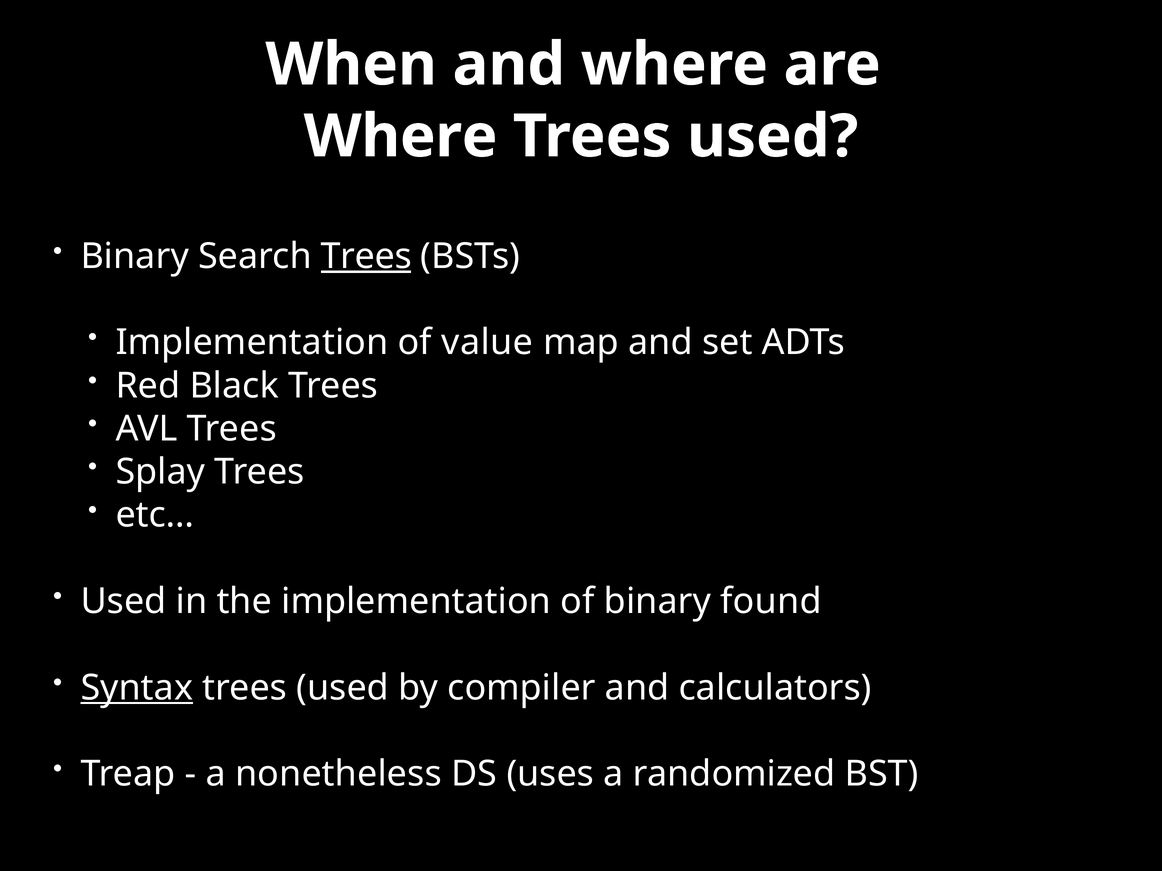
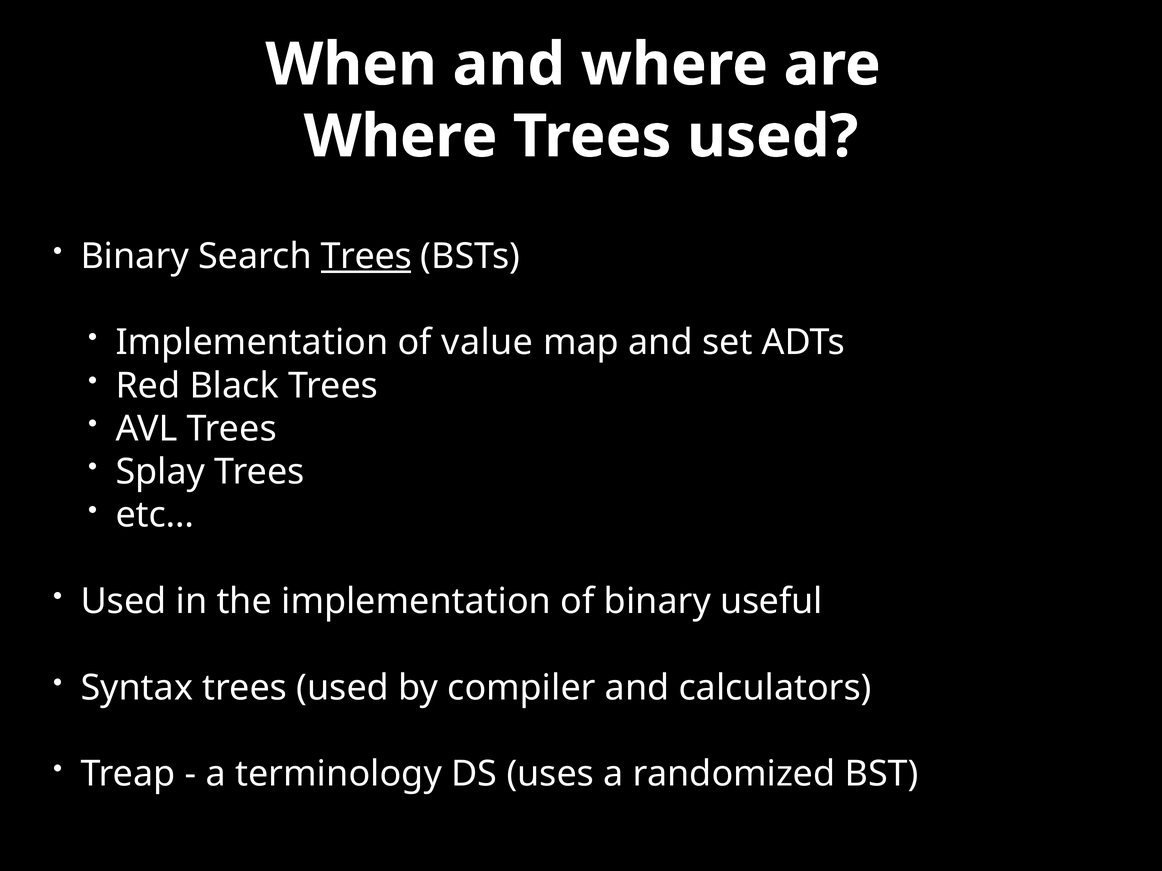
found: found -> useful (771, 602)
Syntax underline: present -> none (137, 688)
nonetheless: nonetheless -> terminology (339, 774)
